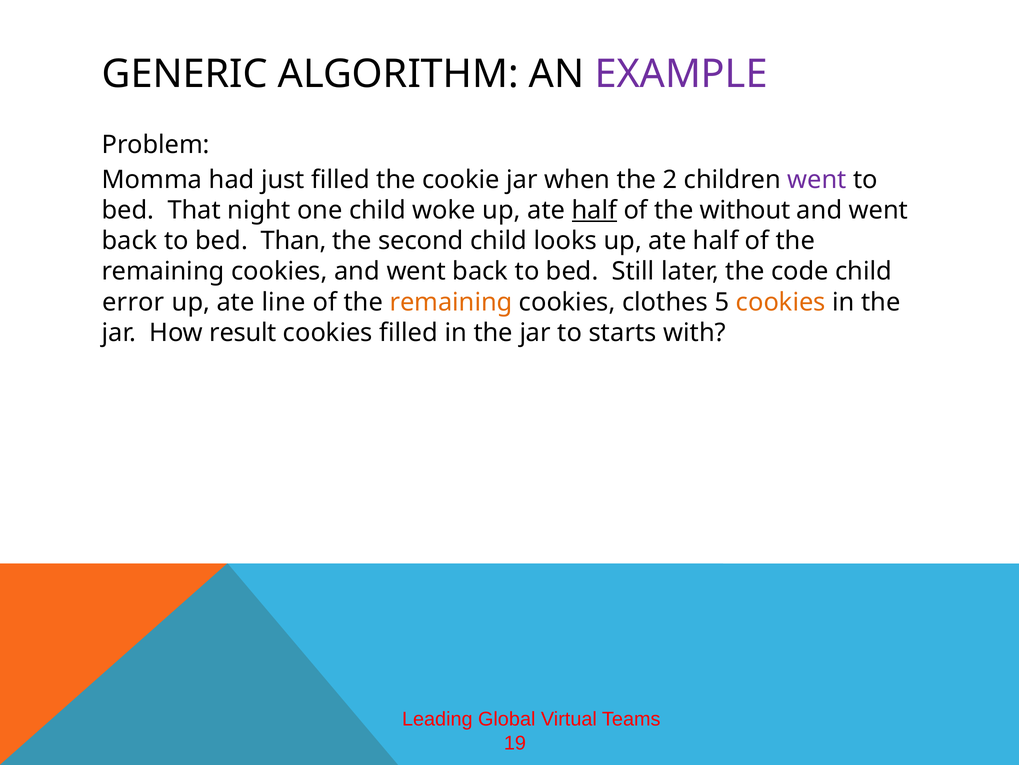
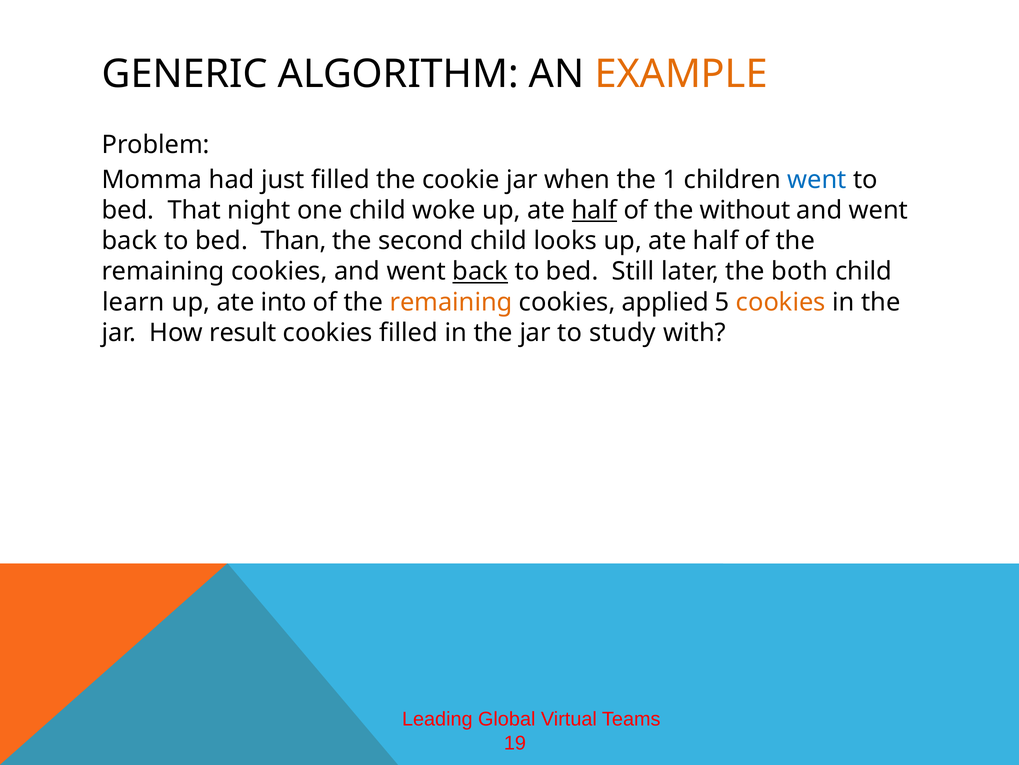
EXAMPLE colour: purple -> orange (681, 74)
2: 2 -> 1 (670, 180)
went colour: purple -> blue (817, 180)
back underline: none -> present (480, 271)
code: code -> both (800, 271)
error: error -> learn (133, 302)
line: line -> into (284, 302)
clothes: clothes -> applied (665, 302)
starts: starts -> study (623, 332)
